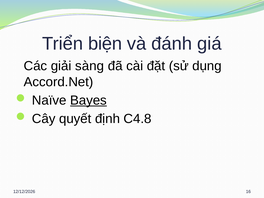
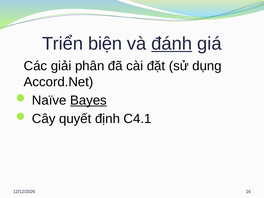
đánh underline: none -> present (172, 44)
sàng: sàng -> phân (90, 66)
C4.8: C4.8 -> C4.1 (138, 119)
